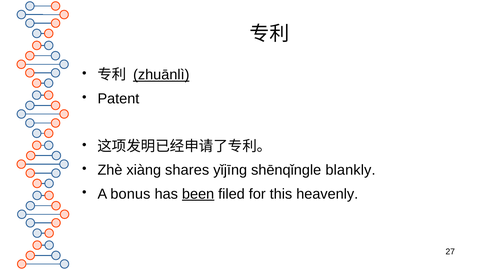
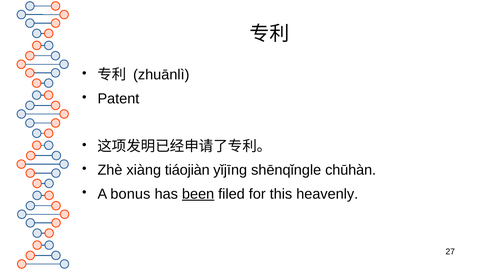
zhuānlì underline: present -> none (161, 75)
shares: shares -> tiáojiàn (187, 170)
blankly: blankly -> chūhàn (351, 170)
